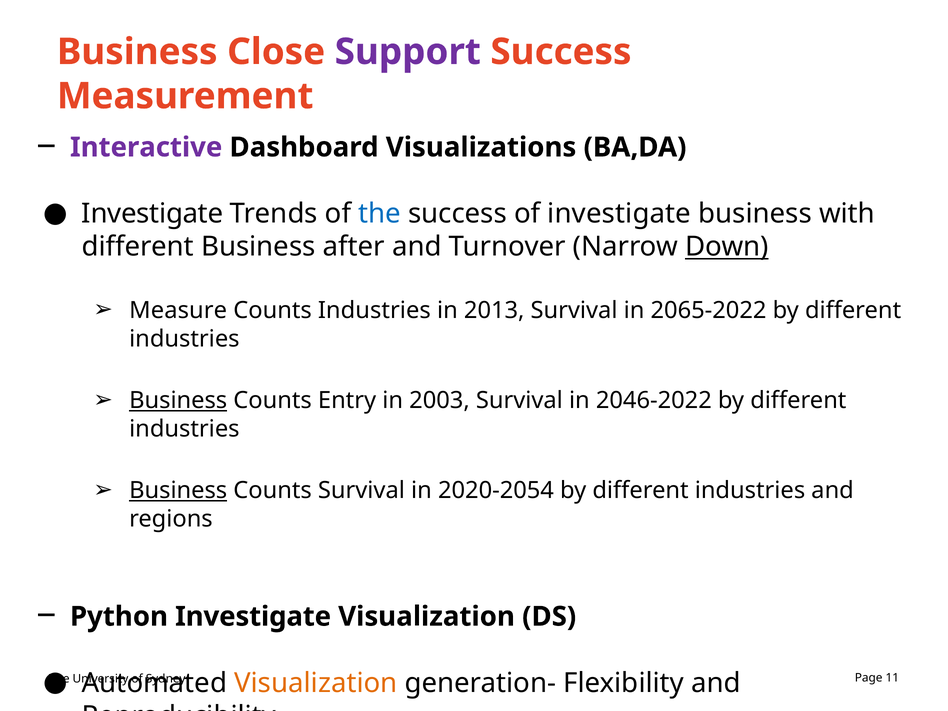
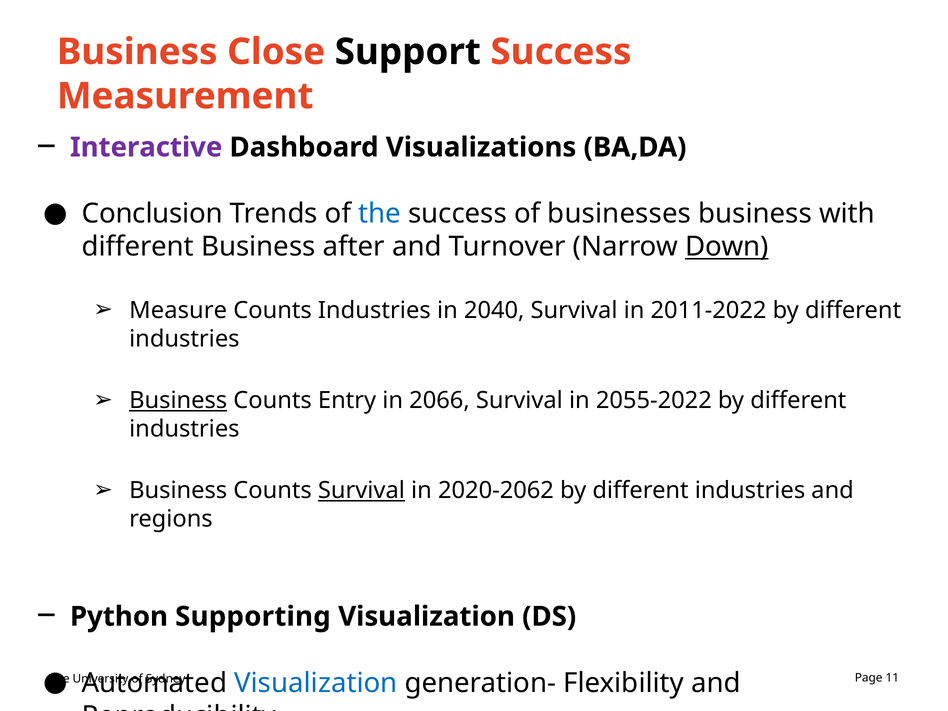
Support colour: purple -> black (408, 52)
Investigate: Investigate -> Conclusion (152, 214)
of investigate: investigate -> businesses (619, 214)
2013: 2013 -> 2040 (494, 311)
2065-2022: 2065-2022 -> 2011-2022 (709, 311)
2003: 2003 -> 2066 (439, 401)
2046-2022: 2046-2022 -> 2055-2022 (654, 401)
Business underline: present -> none (178, 491)
Survival underline: none -> present (361, 491)
2020-2054: 2020-2054 -> 2020-2062 (496, 491)
Python Investigate: Investigate -> Supporting (253, 617)
Visualization colour: orange -> blue (316, 683)
